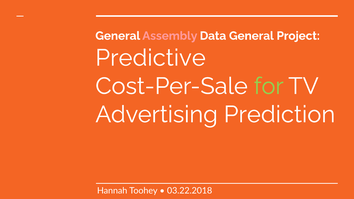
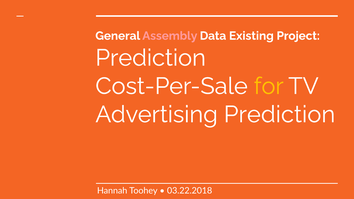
Data General: General -> Existing (251, 36)
Predictive: Predictive -> Prediction (151, 58)
for colour: light green -> yellow (269, 86)
